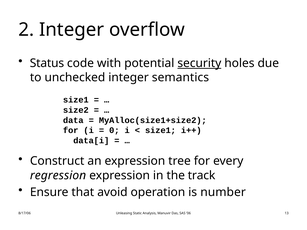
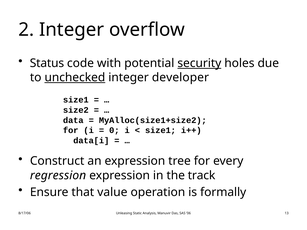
unchecked underline: none -> present (75, 78)
semantics: semantics -> developer (180, 78)
avoid: avoid -> value (112, 192)
number: number -> formally (223, 192)
